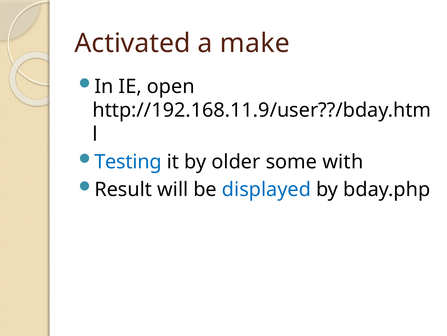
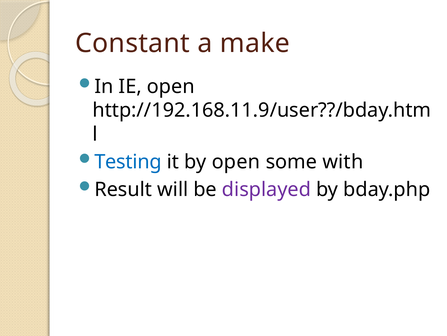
Activated: Activated -> Constant (132, 43)
by older: older -> open (236, 162)
displayed colour: blue -> purple (266, 189)
